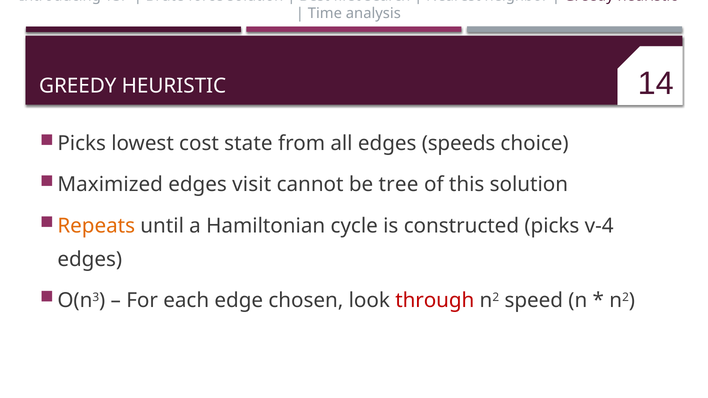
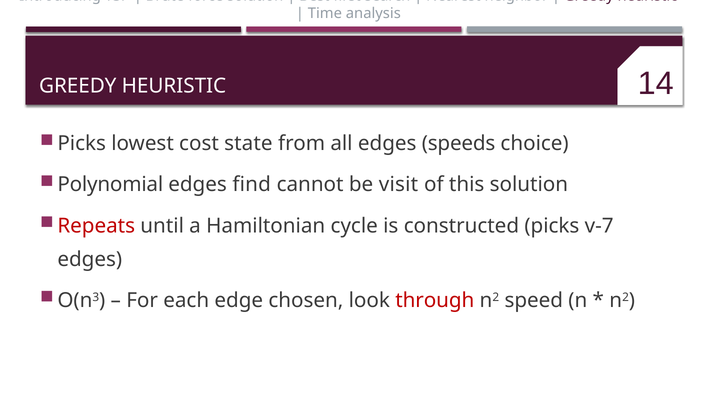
Maximized: Maximized -> Polynomial (110, 185)
visit: visit -> find (252, 185)
tree: tree -> visit (399, 185)
Repeats colour: orange -> red (96, 226)
v-4: v-4 -> v-7 (599, 226)
